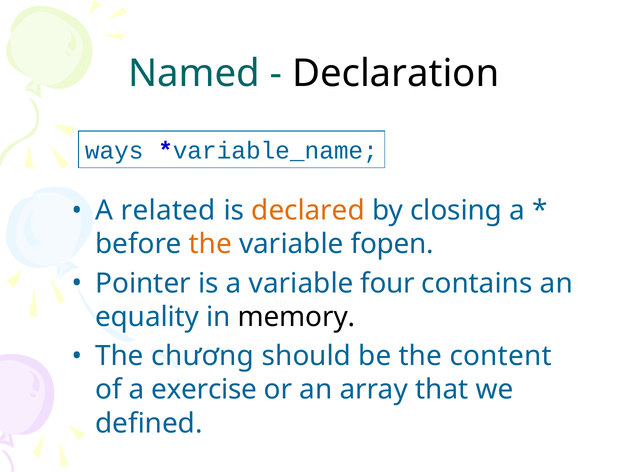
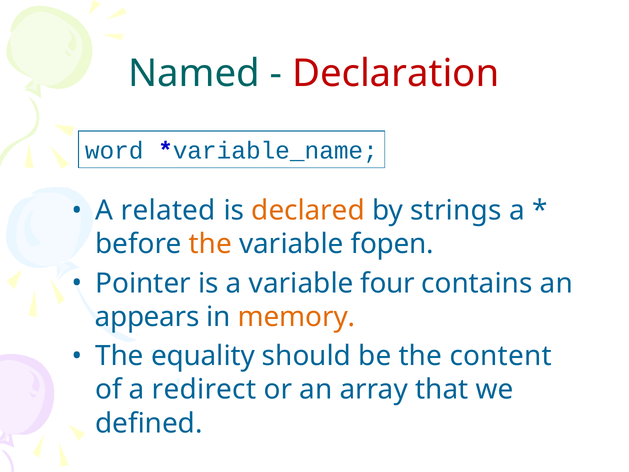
Declaration colour: black -> red (396, 73)
ways: ways -> word (114, 151)
closing: closing -> strings (456, 211)
equality: equality -> appears (147, 317)
memory colour: black -> orange (297, 317)
chương: chương -> equality (203, 356)
exercise: exercise -> redirect (204, 390)
